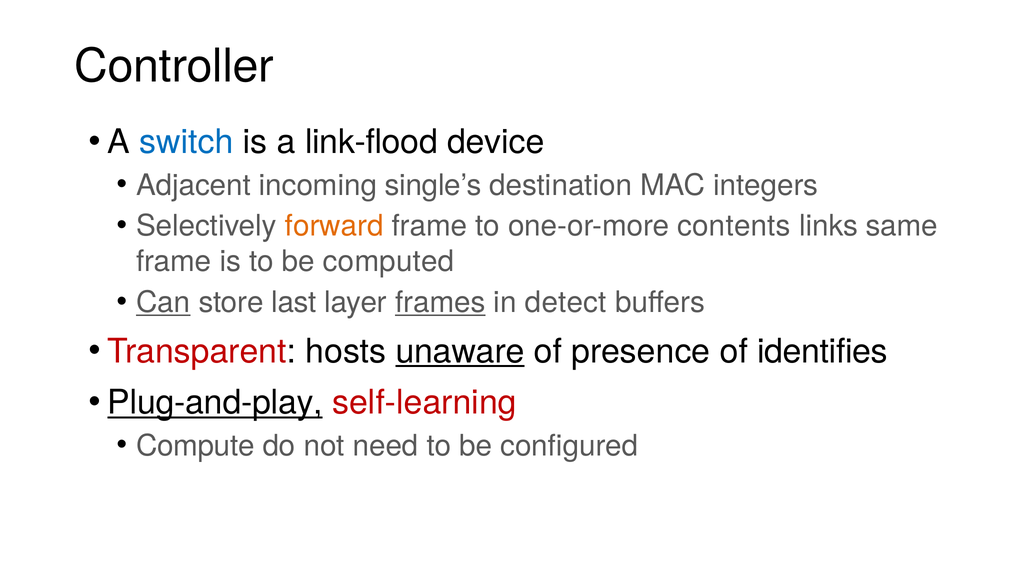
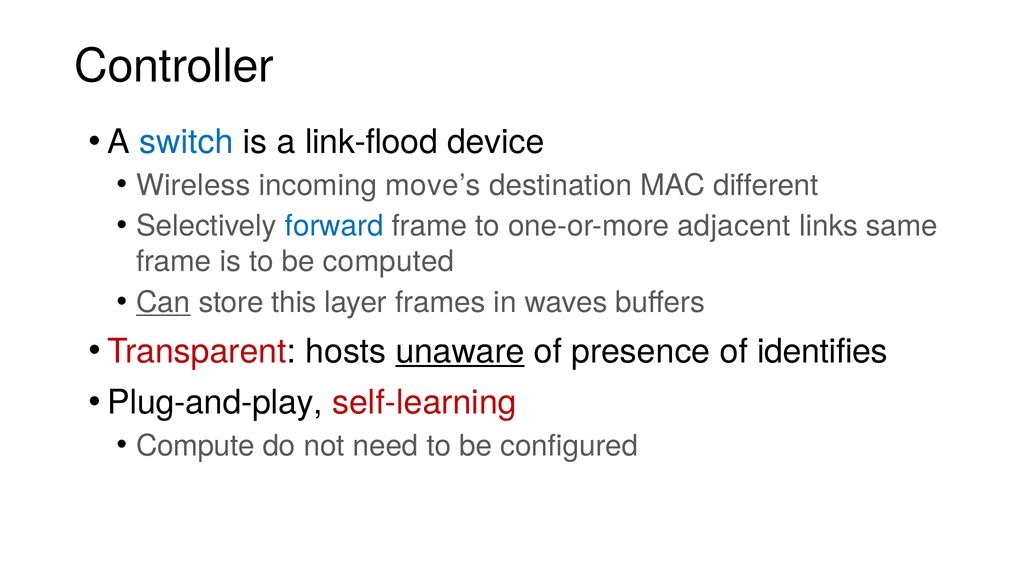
Adjacent: Adjacent -> Wireless (193, 185)
single’s: single’s -> move’s (433, 185)
integers: integers -> different (766, 185)
forward colour: orange -> blue (334, 226)
contents: contents -> adjacent (734, 226)
last: last -> this (294, 302)
frames underline: present -> none (440, 302)
detect: detect -> waves (566, 302)
Plug-and-play underline: present -> none (215, 402)
